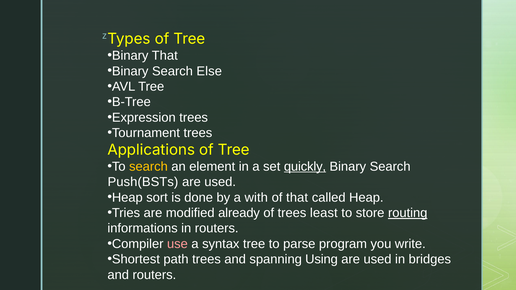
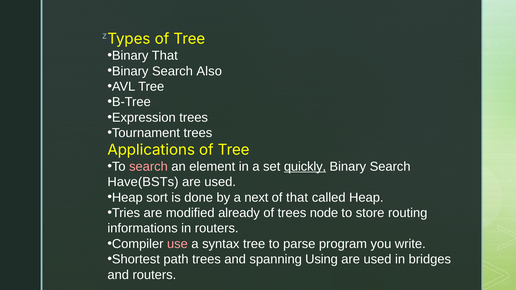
Else: Else -> Also (209, 71)
search colour: yellow -> pink (148, 167)
Push(BSTs: Push(BSTs -> Have(BSTs (143, 182)
with: with -> next (256, 198)
least: least -> node (324, 213)
routing underline: present -> none (408, 213)
